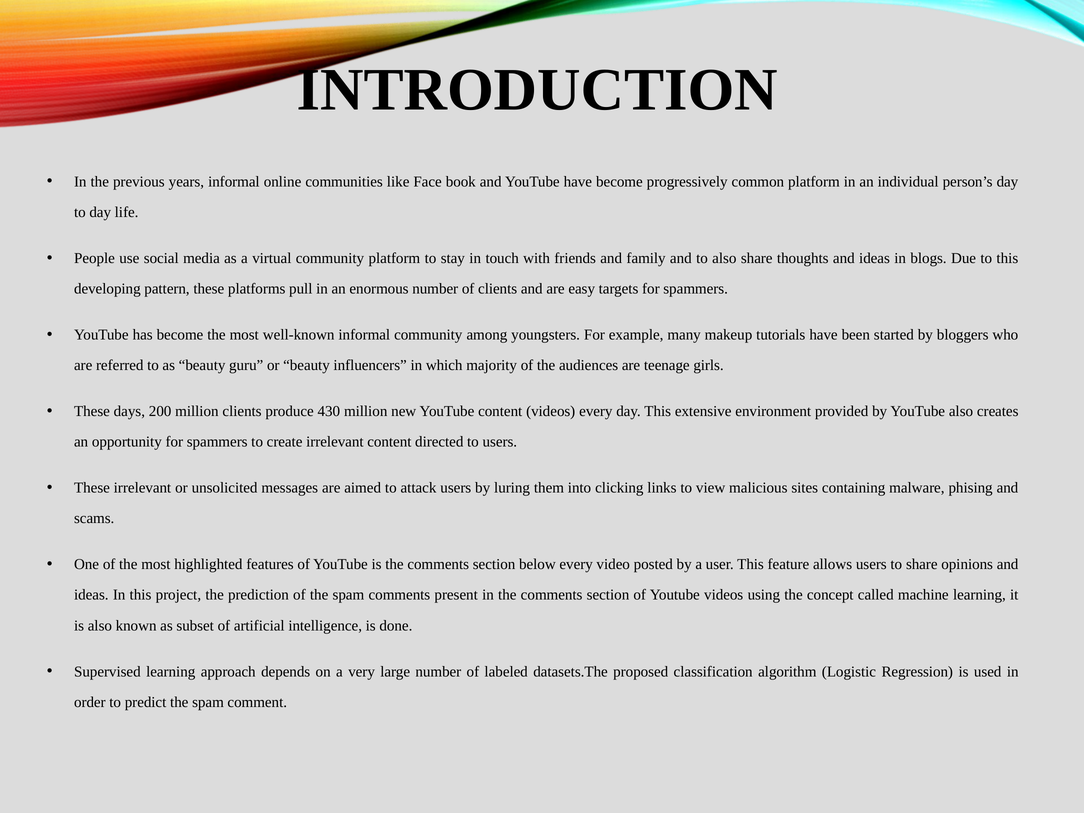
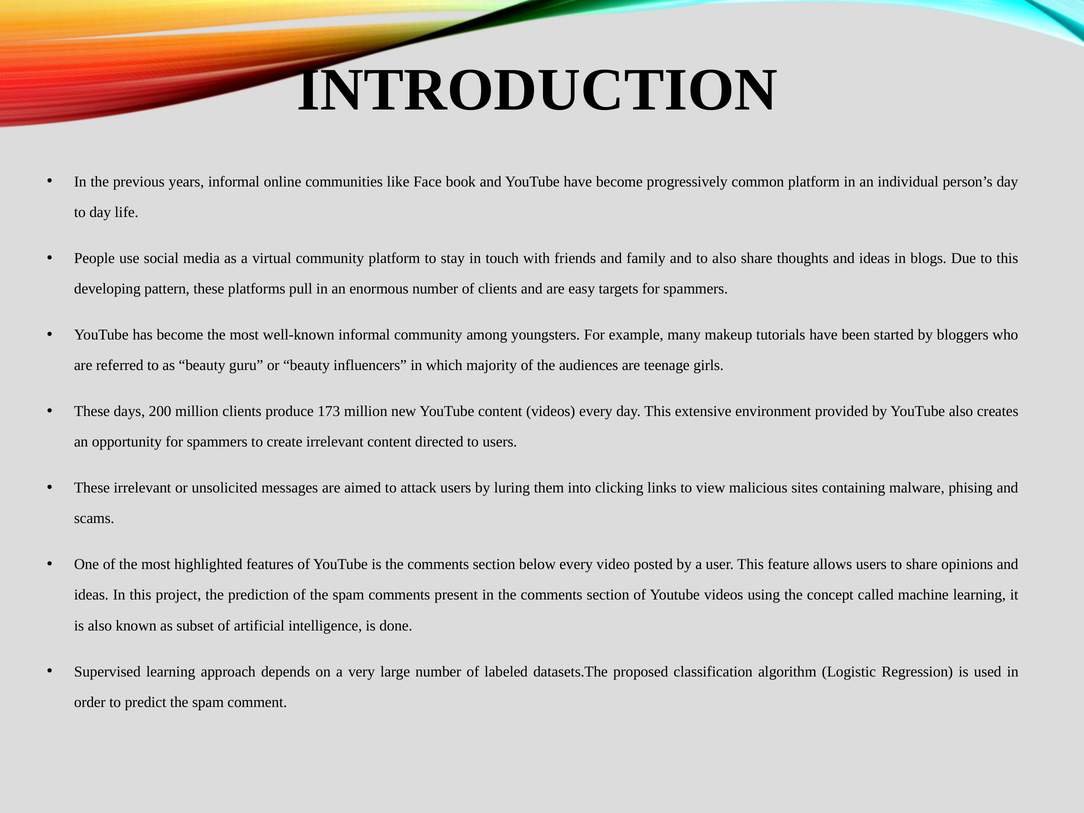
430: 430 -> 173 (329, 411)
